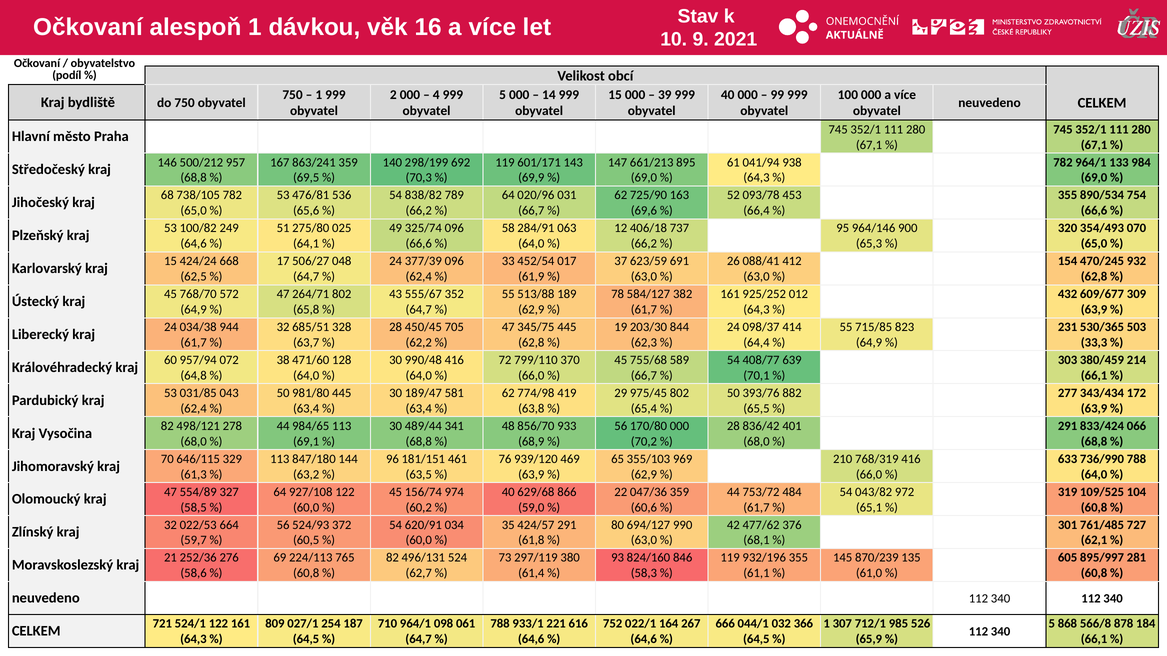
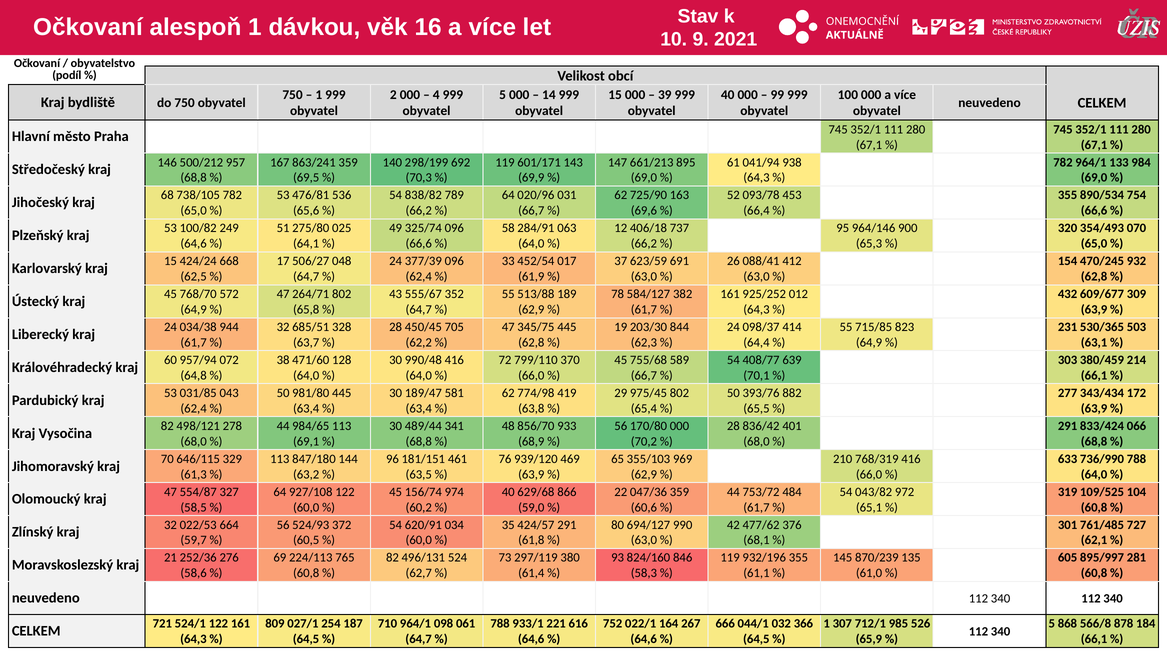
33,3: 33,3 -> 63,1 (1094, 343)
554/89: 554/89 -> 554/87 (198, 492)
